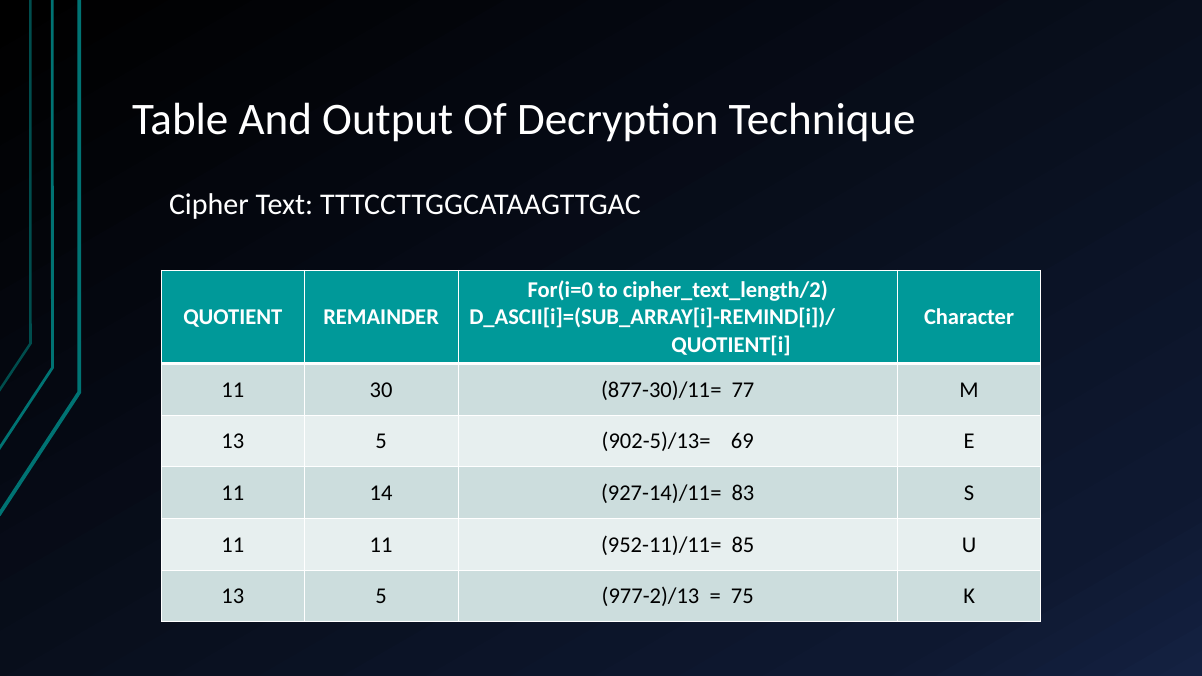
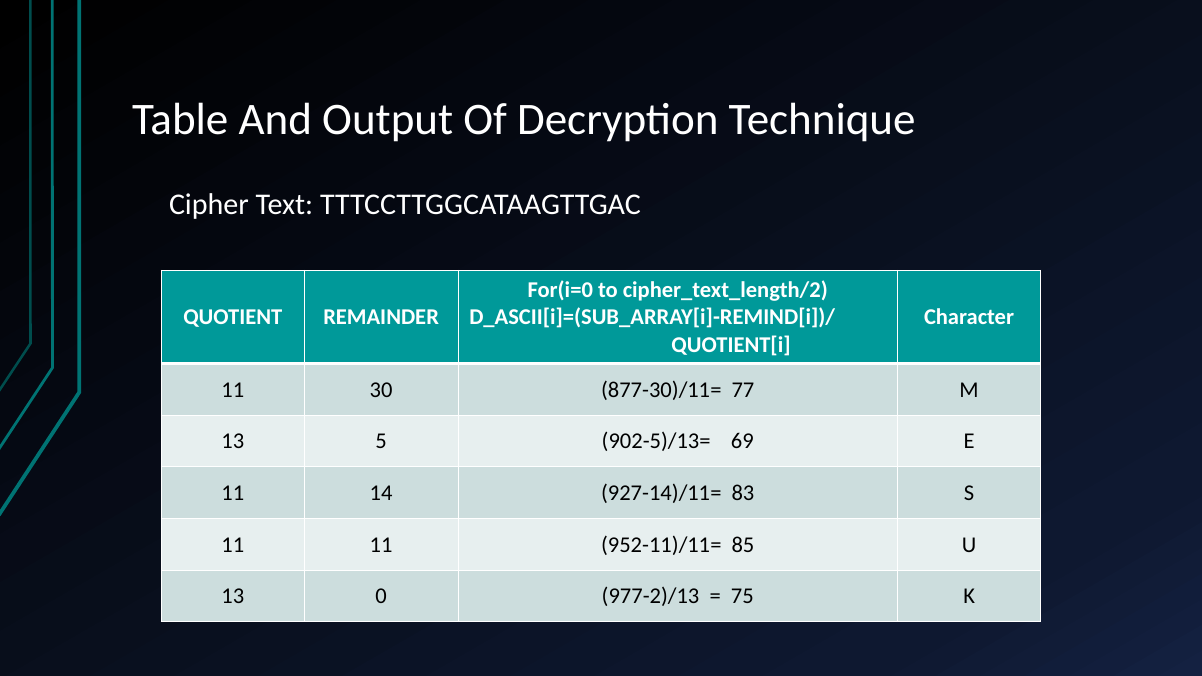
5: 5 -> 0 (381, 596)
